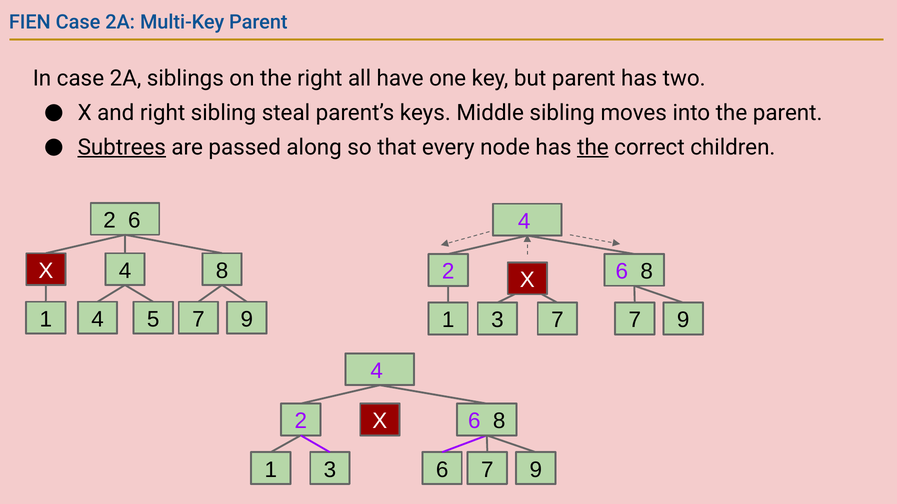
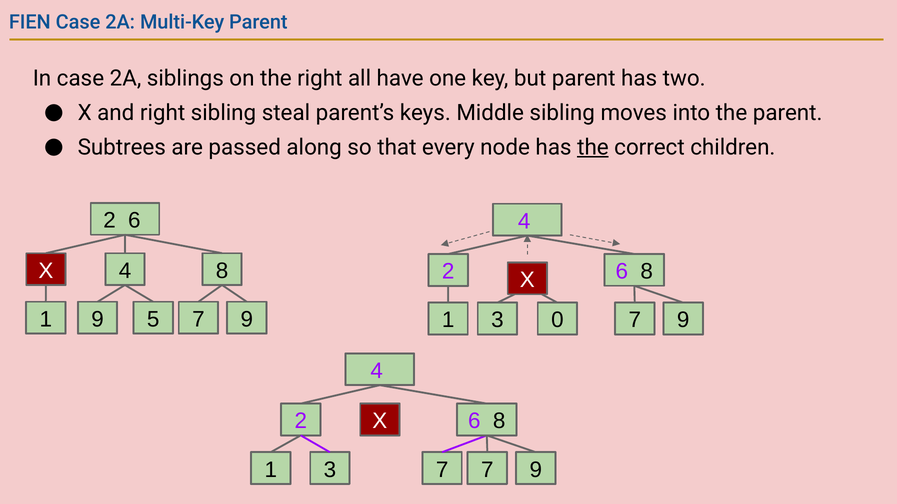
Subtrees underline: present -> none (122, 147)
1 4: 4 -> 9 (98, 320)
3 7: 7 -> 0 (557, 320)
3 6: 6 -> 7 (442, 470)
